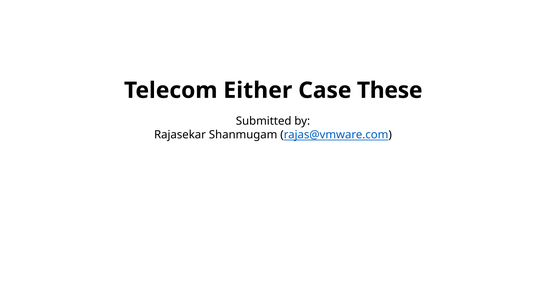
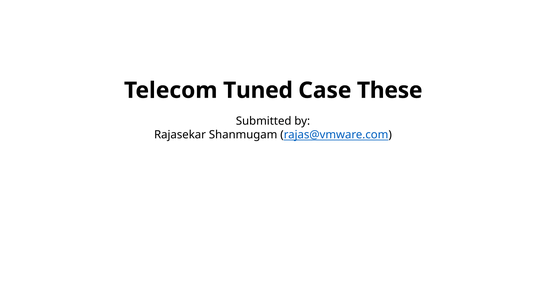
Either: Either -> Tuned (258, 90)
